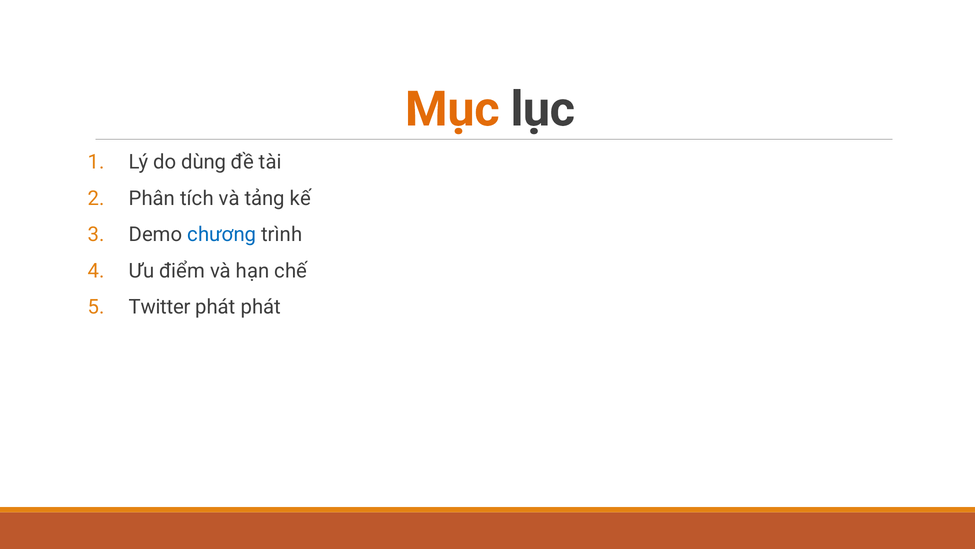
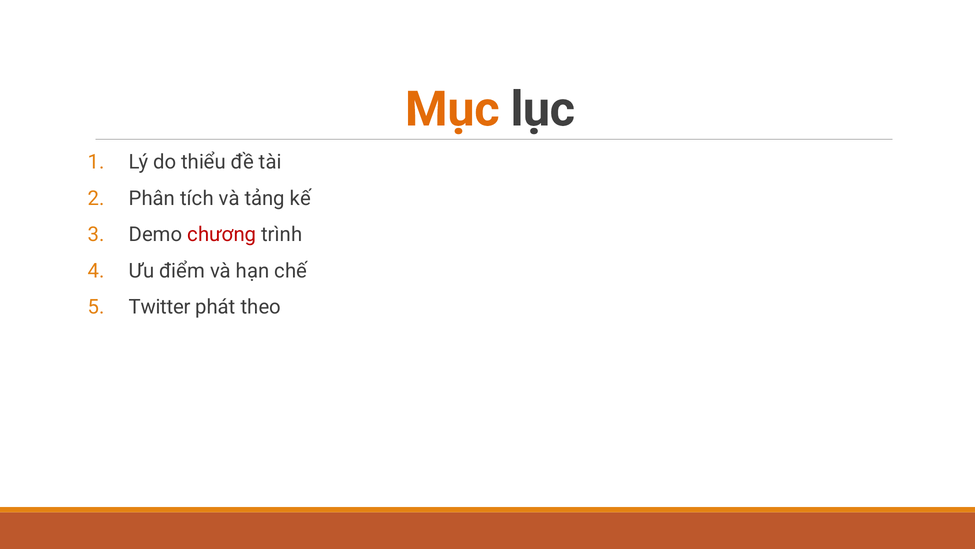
dùng: dùng -> thiểu (204, 162)
chương colour: blue -> red (222, 234)
phát phát: phát -> theo (261, 307)
